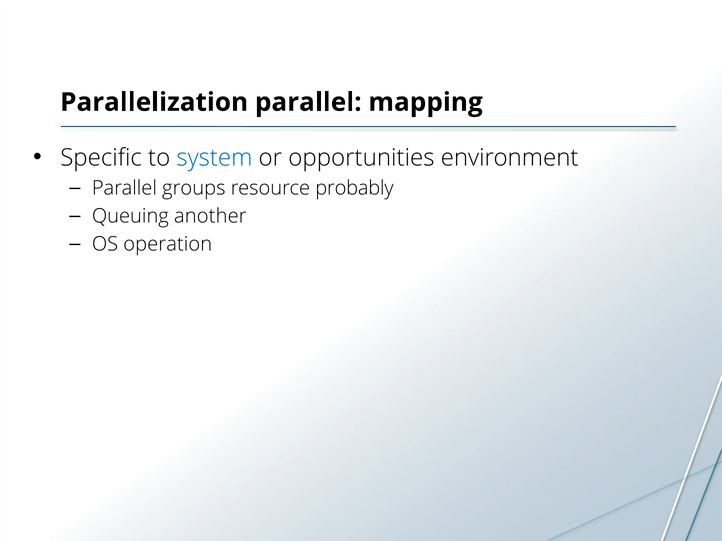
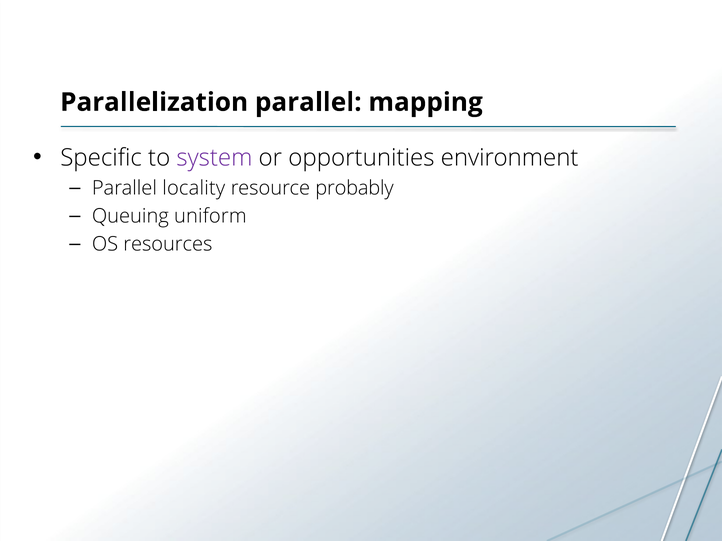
system colour: blue -> purple (214, 158)
groups: groups -> locality (194, 188)
another: another -> uniform (210, 216)
operation: operation -> resources (168, 244)
